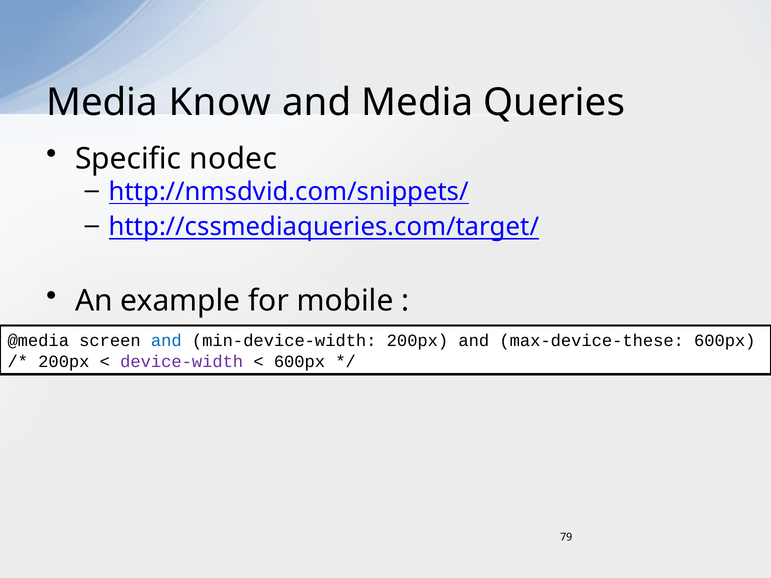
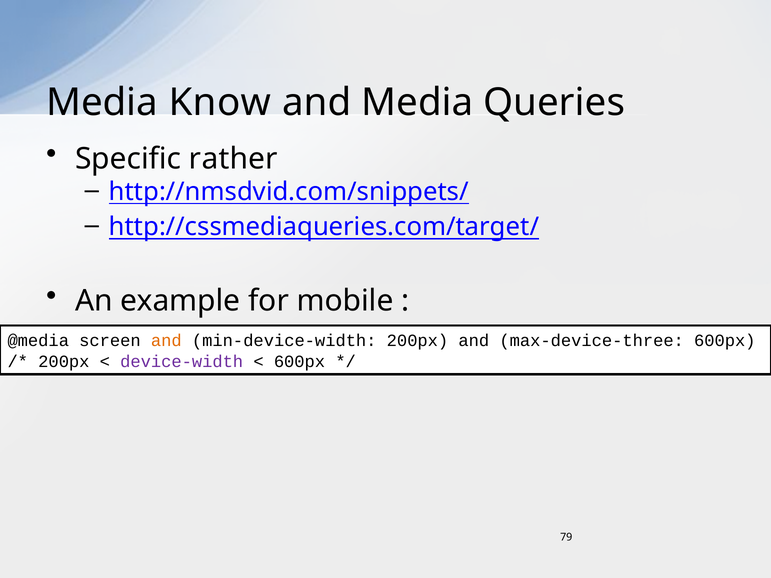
nodec: nodec -> rather (233, 159)
and colour: blue -> orange (166, 341)
max-device-these: max-device-these -> max-device-three (592, 341)
